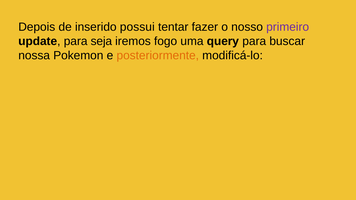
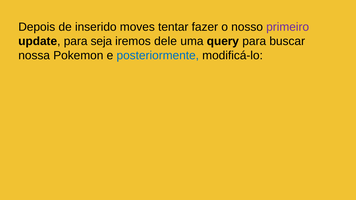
possui: possui -> moves (137, 27)
fogo: fogo -> dele (166, 41)
posteriormente colour: orange -> blue (158, 56)
